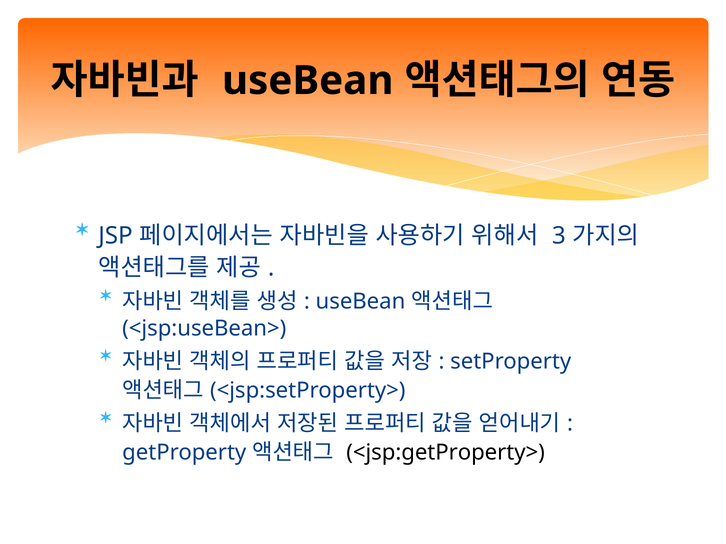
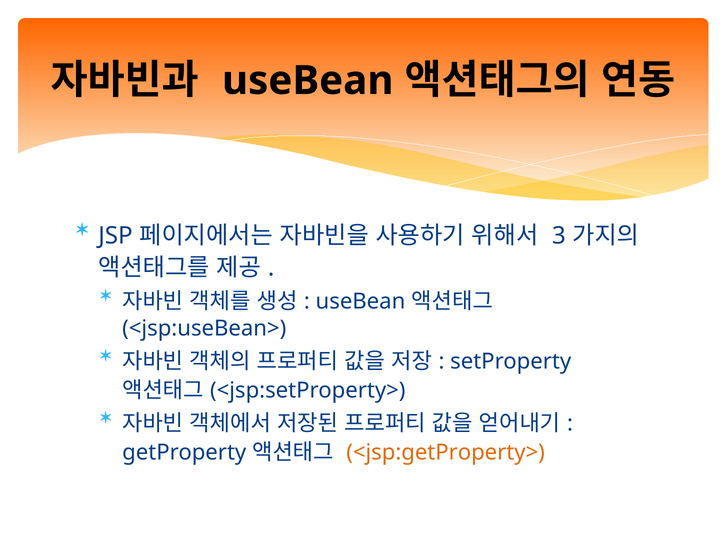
<jsp:getProperty> colour: black -> orange (446, 453)
